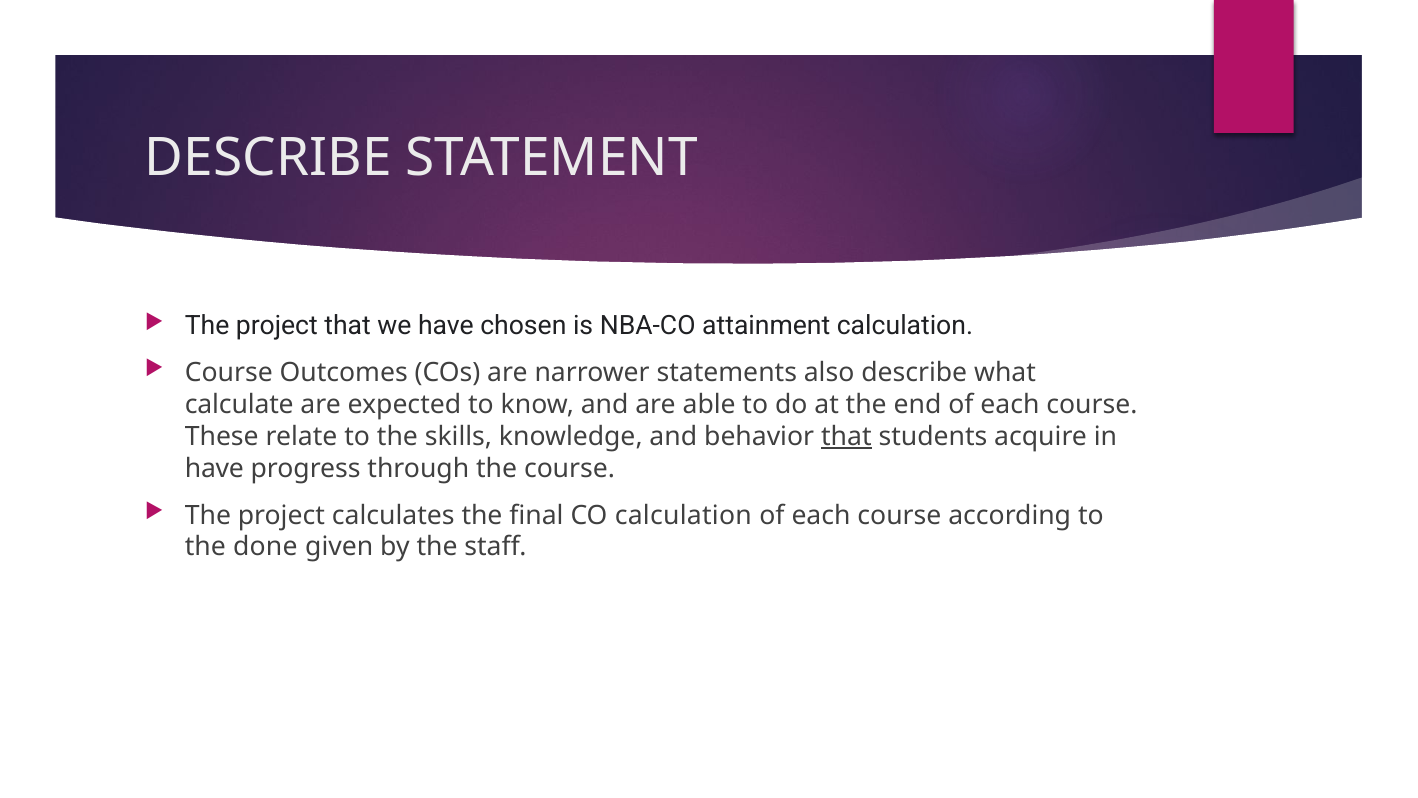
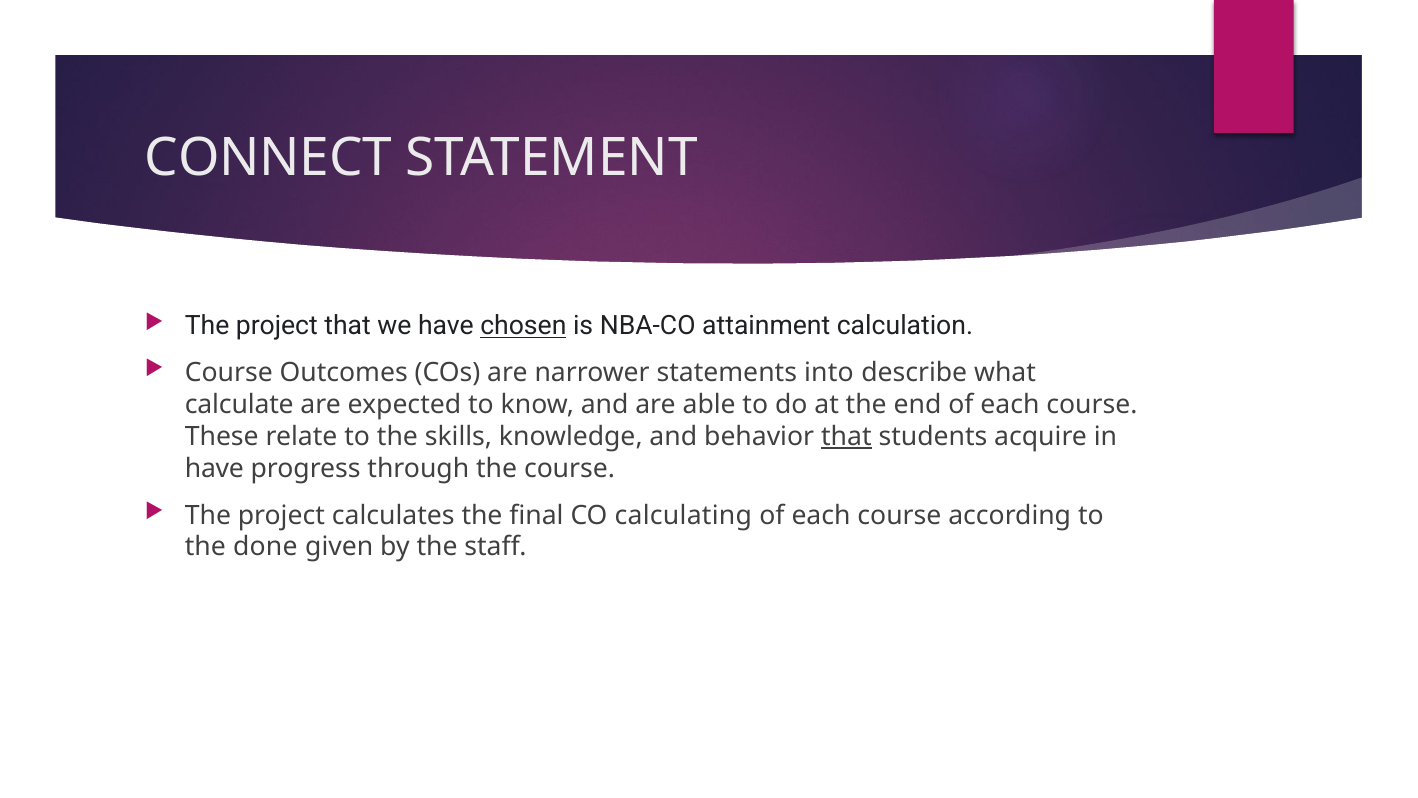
DESCRIBE: DESCRIBE -> CONNECT (269, 158)
chosen underline: none -> present (523, 326)
also: also -> into (829, 373)
CO calculation: calculation -> calculating (683, 515)
